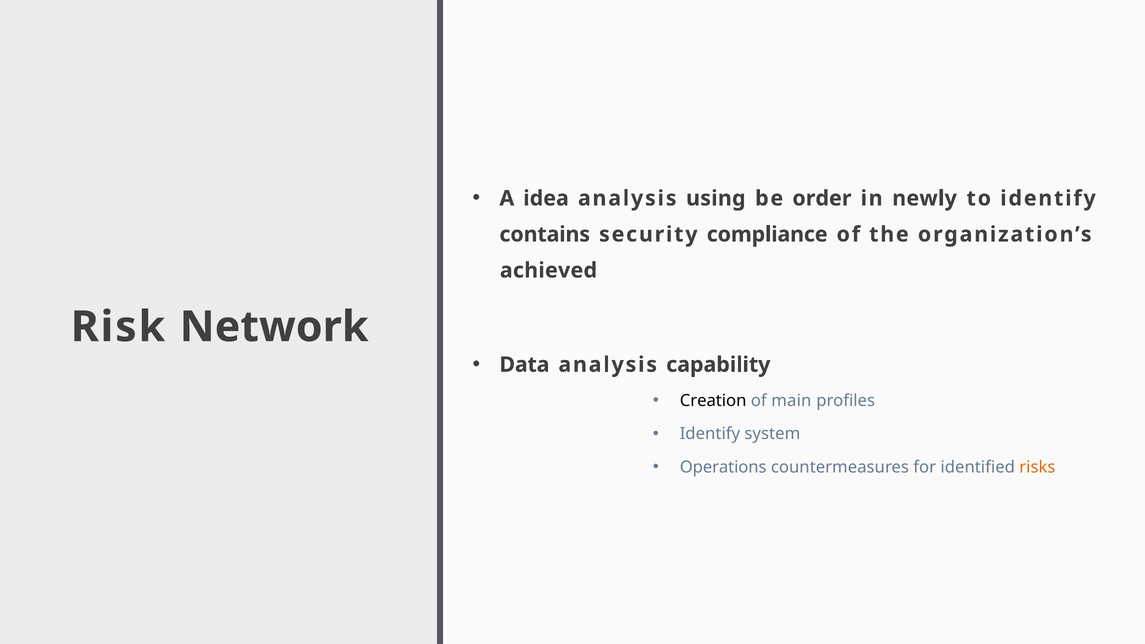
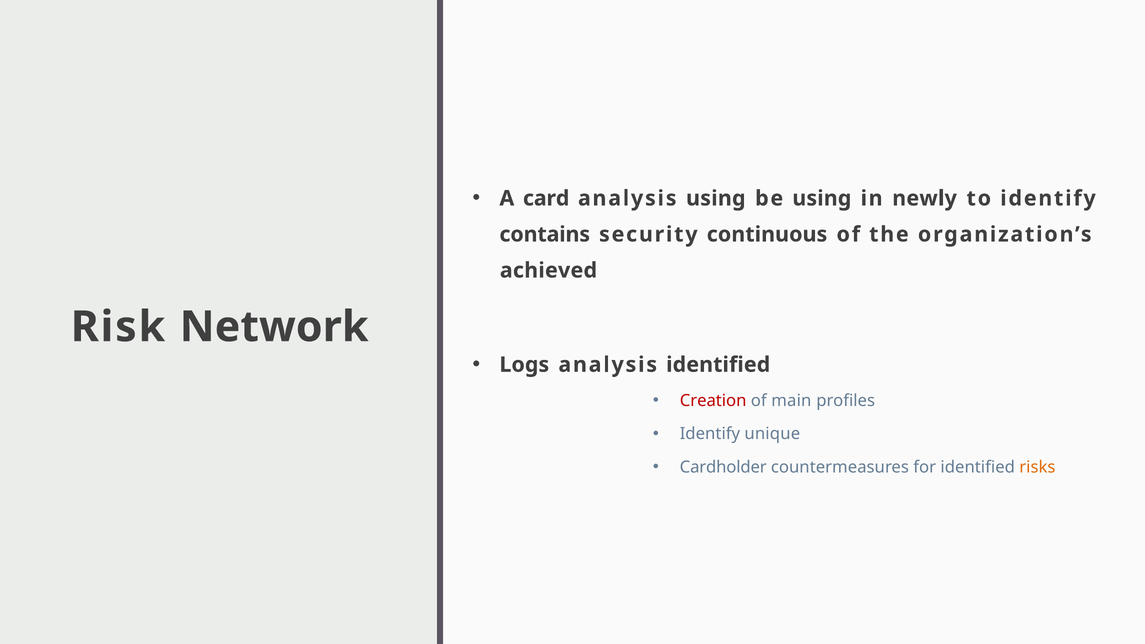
idea: idea -> card (546, 198)
be order: order -> using (822, 198)
compliance: compliance -> continuous (767, 234)
Data: Data -> Logs (524, 365)
analysis capability: capability -> identified (718, 365)
Creation colour: black -> red (713, 401)
system: system -> unique (772, 434)
Operations: Operations -> Cardholder (723, 467)
